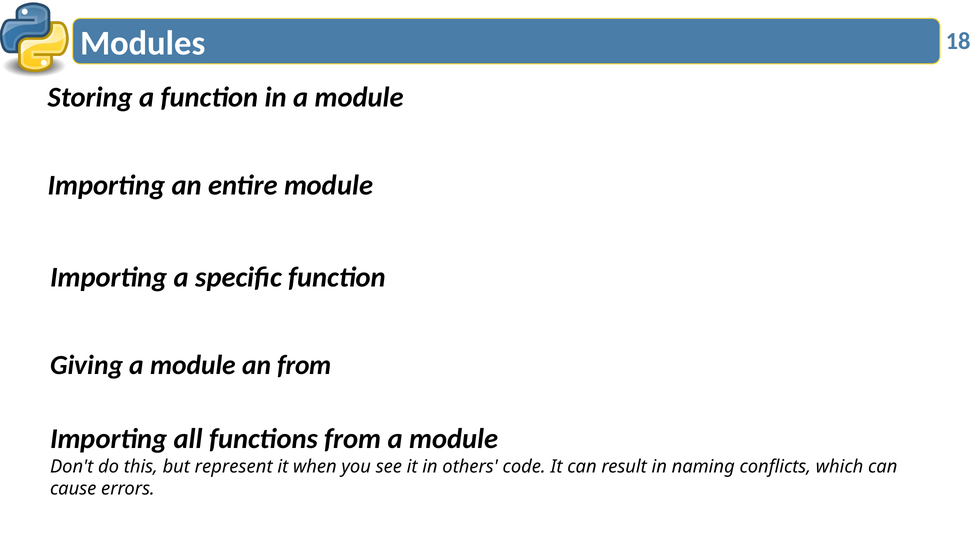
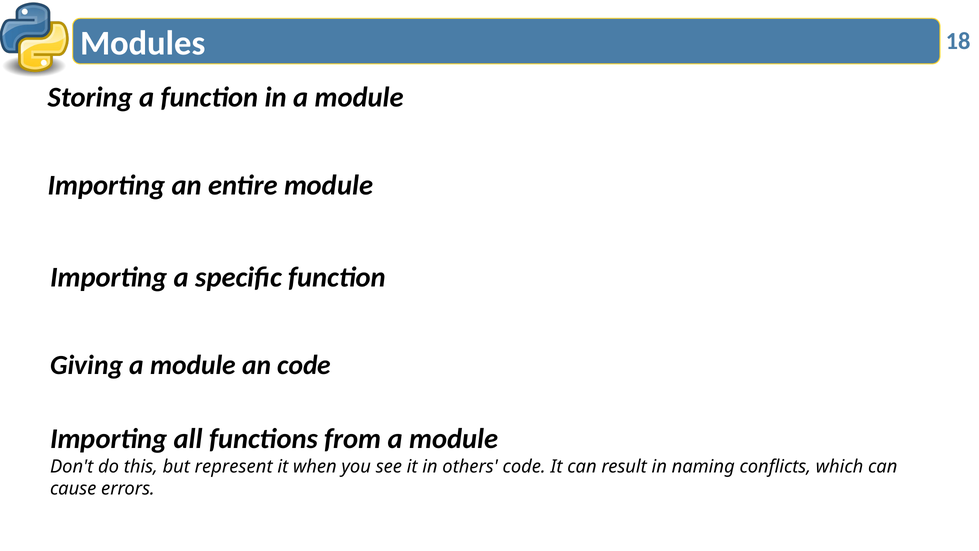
an from: from -> code (304, 365)
